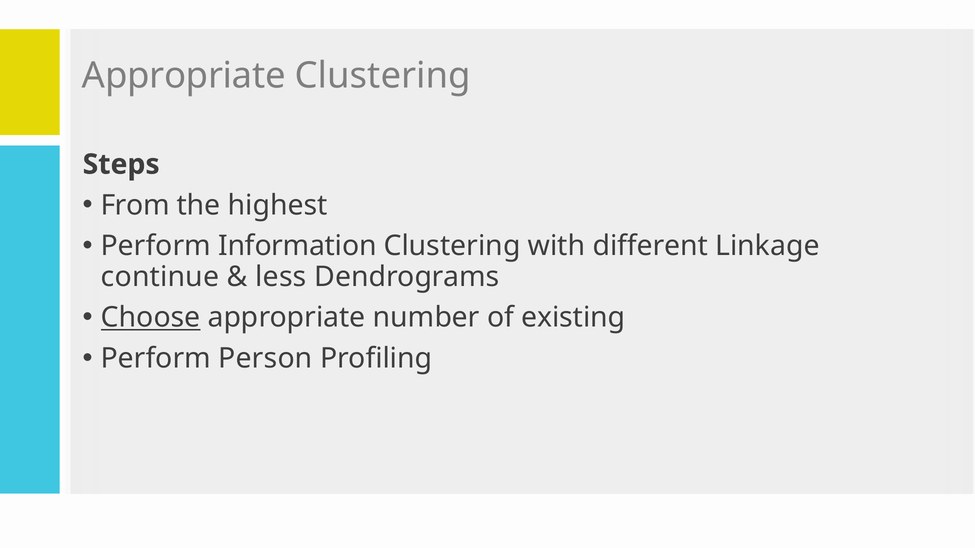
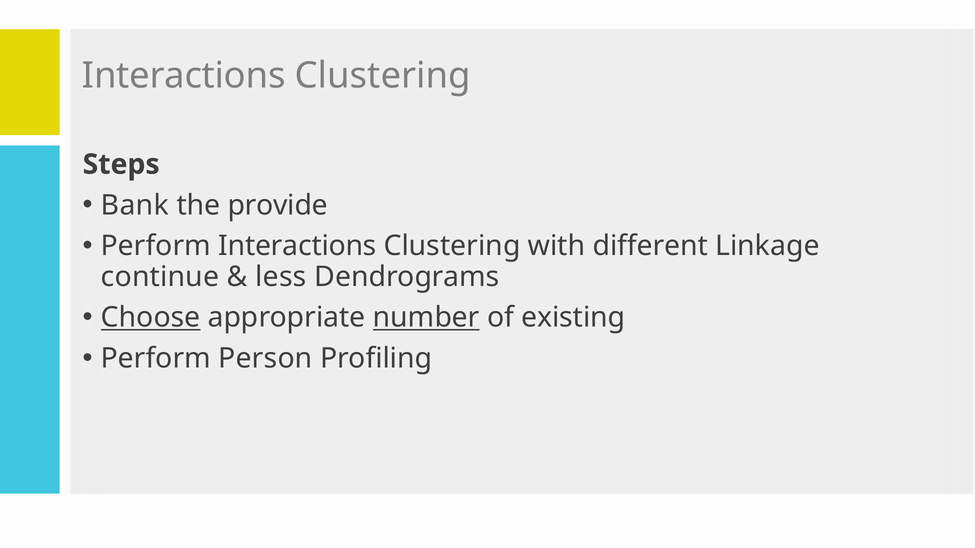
Appropriate: Appropriate -> Interactions (184, 76)
From: From -> Bank (135, 205)
highest: highest -> provide (278, 205)
Perform Information: Information -> Interactions (297, 246)
number underline: none -> present (426, 318)
